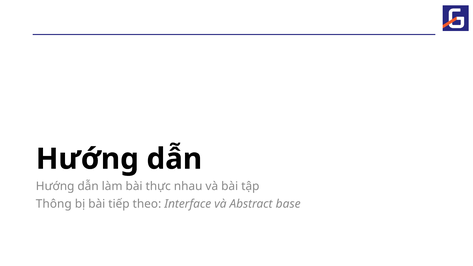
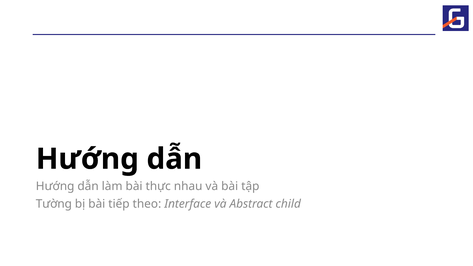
Thông: Thông -> Tường (54, 204)
base: base -> child (288, 204)
